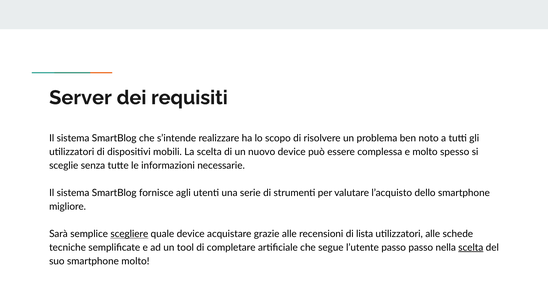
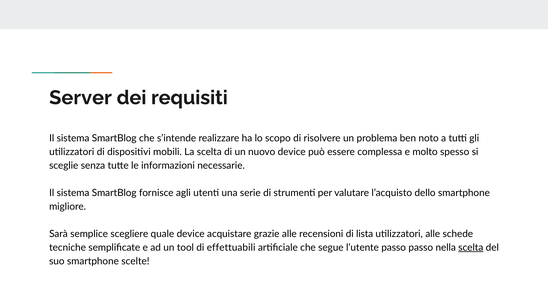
scegliere underline: present -> none (129, 234)
completare: completare -> effettuabili (231, 248)
smartphone molto: molto -> scelte (135, 261)
